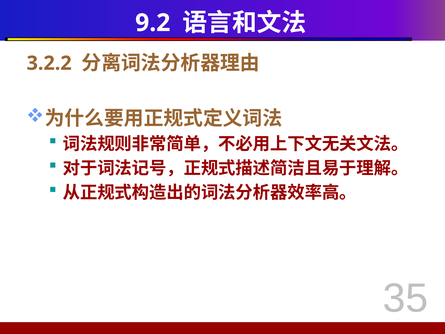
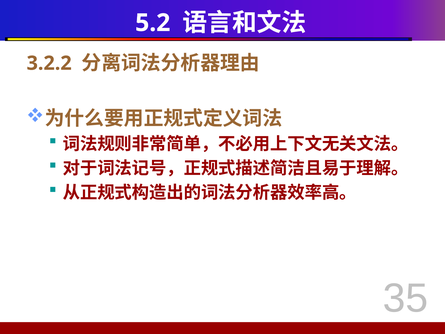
9.2: 9.2 -> 5.2 (153, 23)
